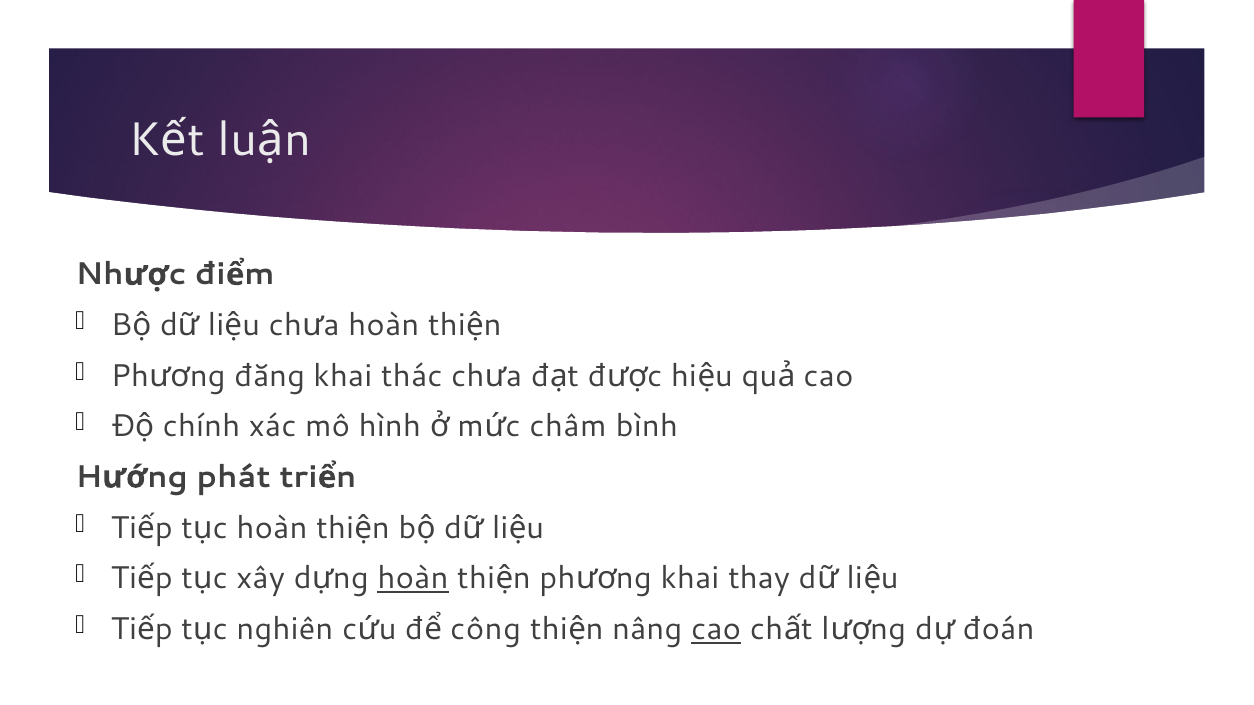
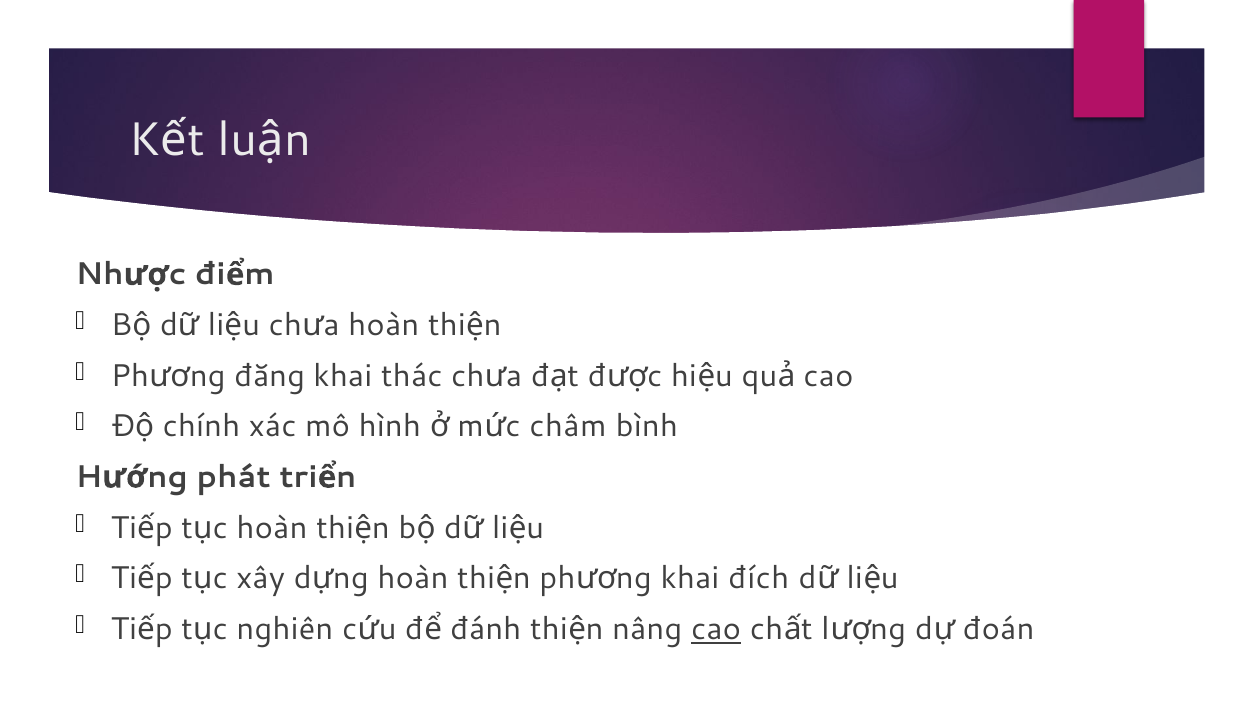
hoàn underline: present -> none (413, 579)
thay: thay -> đích (759, 579)
công: công -> đánh (486, 630)
